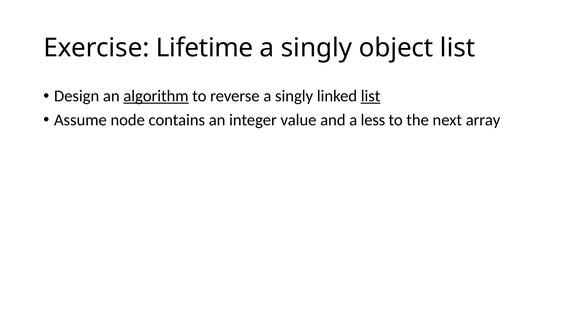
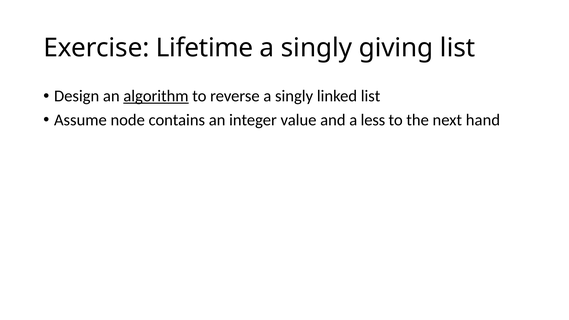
object: object -> giving (396, 48)
list underline: present -> none (371, 96)
array: array -> hand (483, 120)
